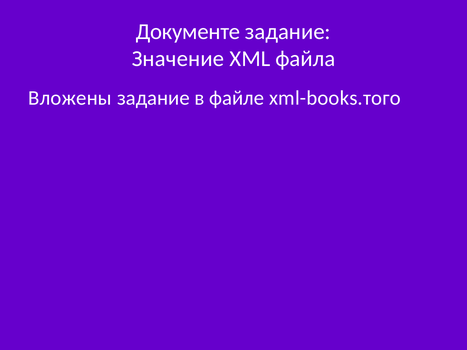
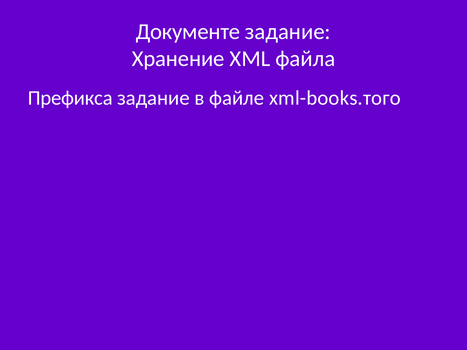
Значение: Значение -> Хранение (178, 59)
Вложены: Вложены -> Префикса (70, 98)
